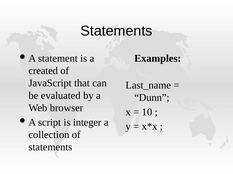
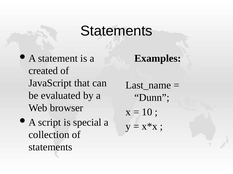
integer: integer -> special (87, 123)
